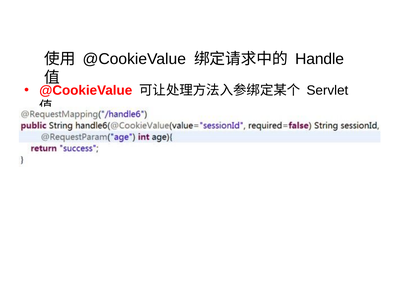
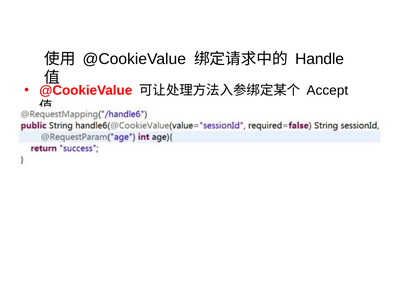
Servlet: Servlet -> Accept (327, 91)
